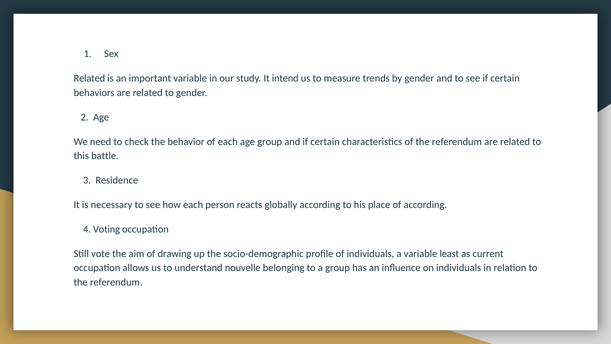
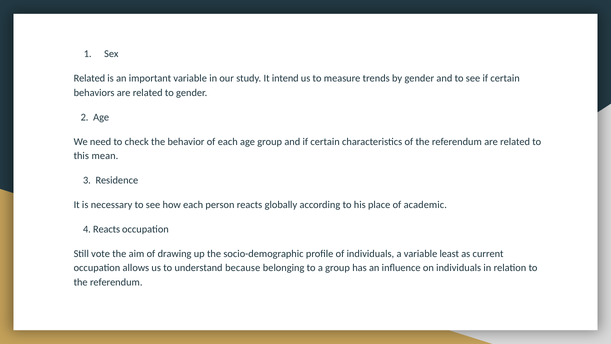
battle: battle -> mean (105, 156)
of according: according -> academic (425, 205)
4 Voting: Voting -> Reacts (107, 229)
nouvelle: nouvelle -> because (243, 268)
